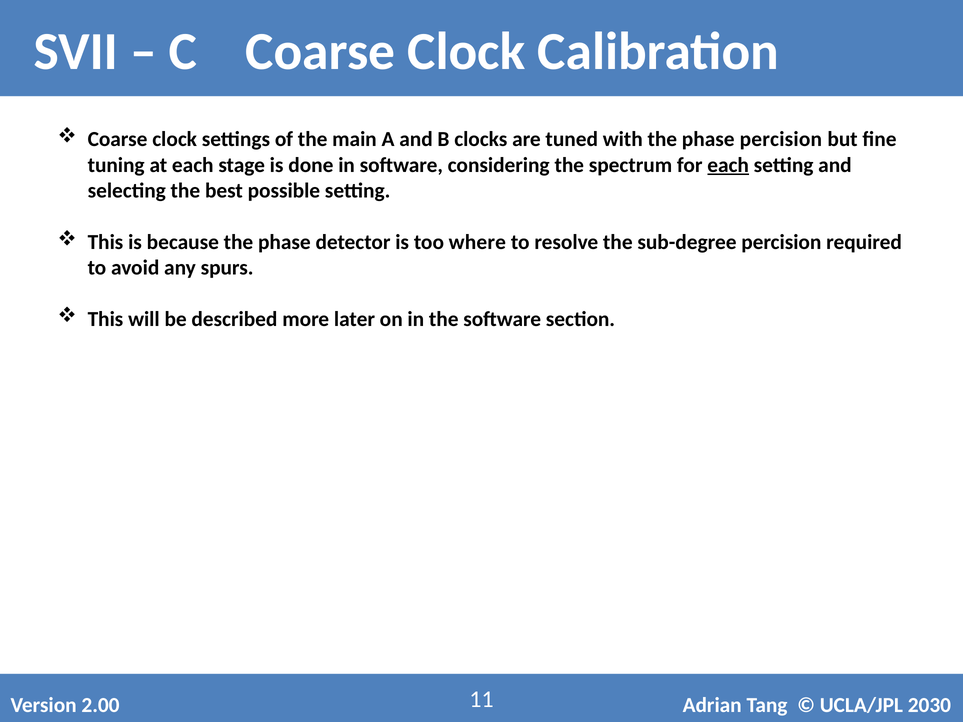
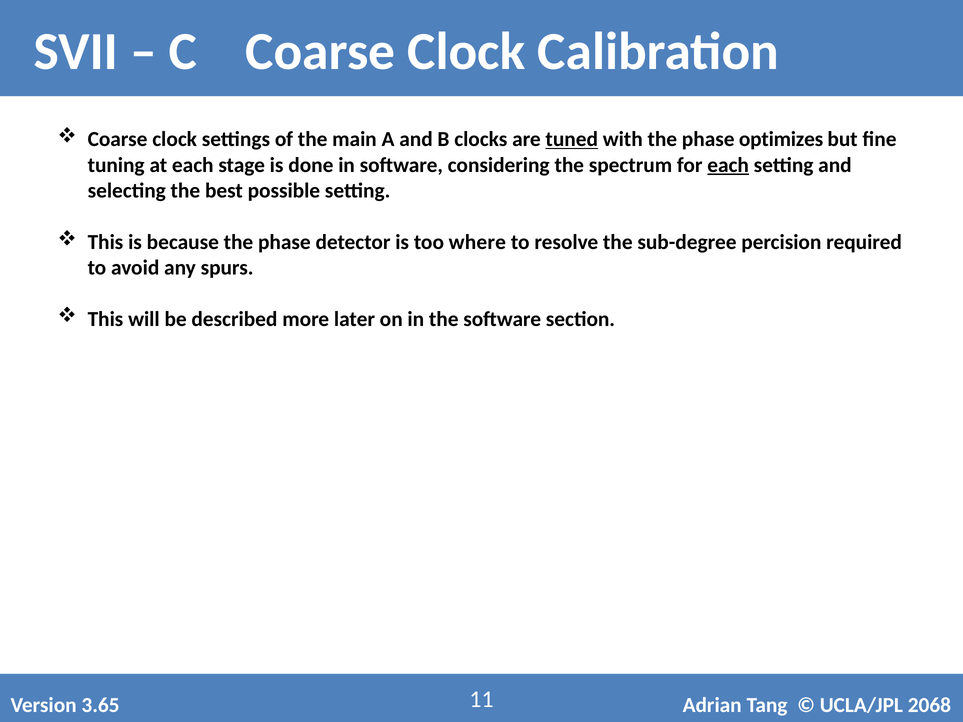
tuned underline: none -> present (572, 139)
phase percision: percision -> optimizes (781, 139)
2.00: 2.00 -> 3.65 (101, 706)
2030: 2030 -> 2068 (929, 706)
